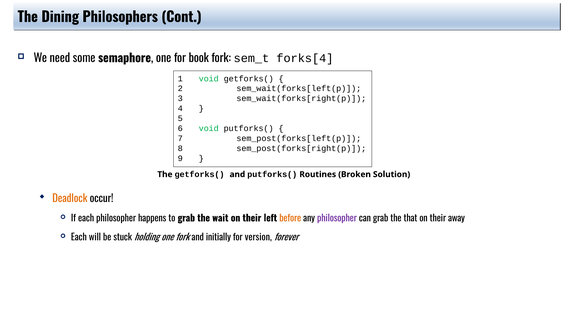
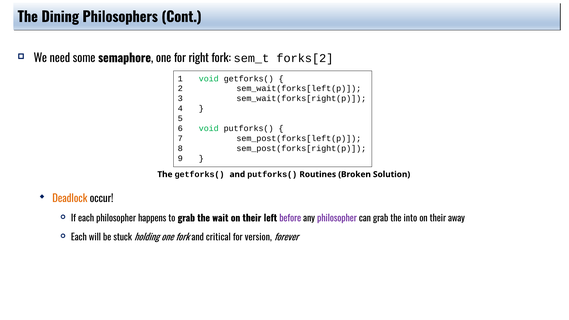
book: book -> right (199, 58)
forks[4: forks[4 -> forks[2 (305, 58)
before colour: orange -> purple (290, 218)
that: that -> into (410, 218)
initially: initially -> critical (218, 237)
